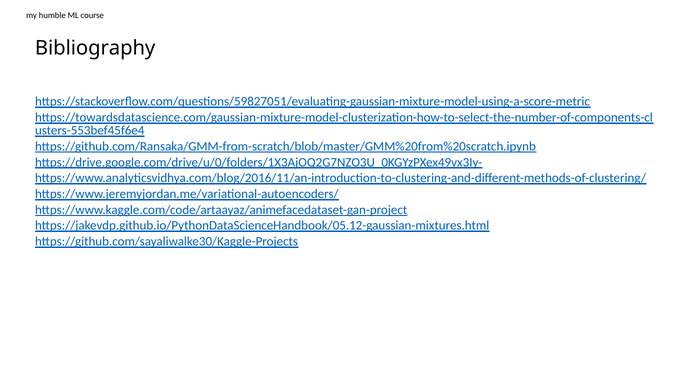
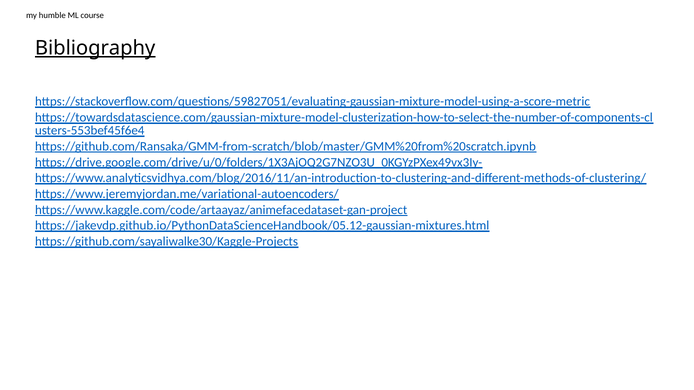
Bibliography underline: none -> present (95, 48)
